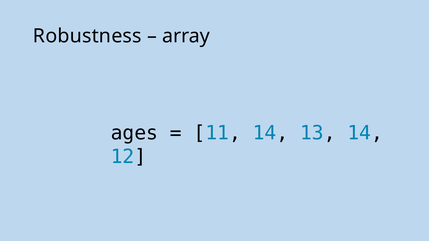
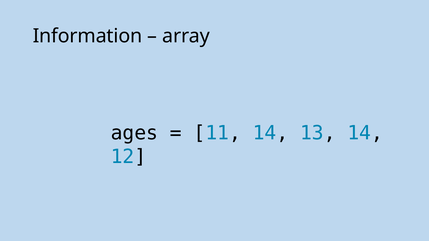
Robustness: Robustness -> Information (87, 36)
